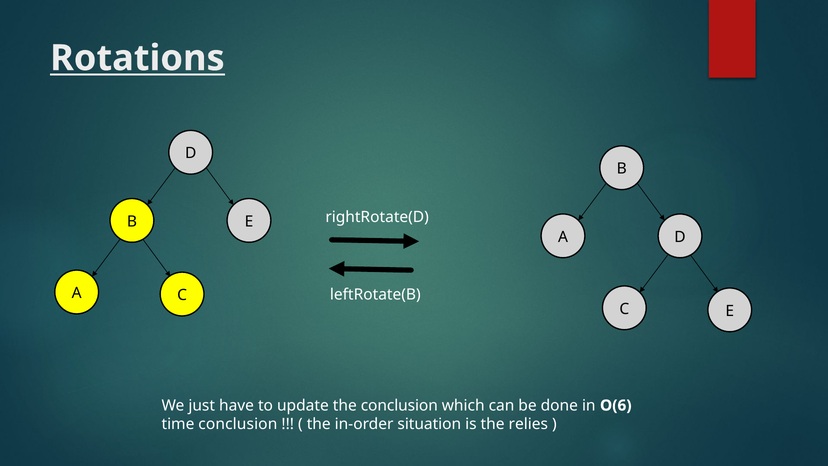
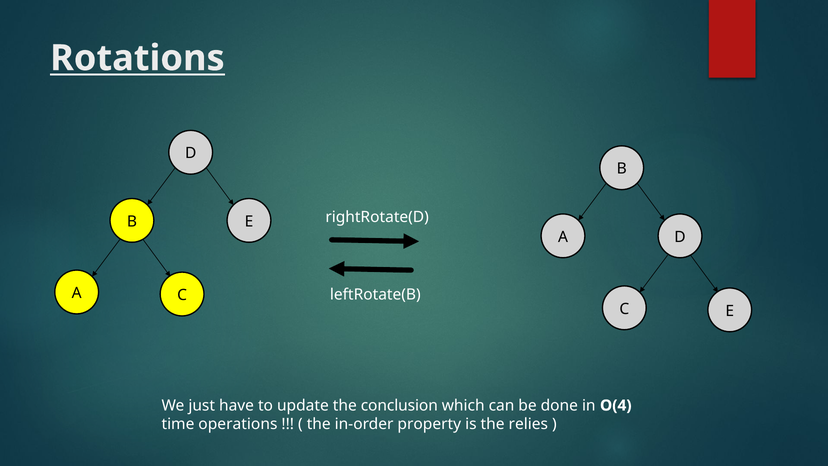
O(6: O(6 -> O(4 (616, 405)
time conclusion: conclusion -> operations (238, 424)
situation: situation -> property (429, 424)
